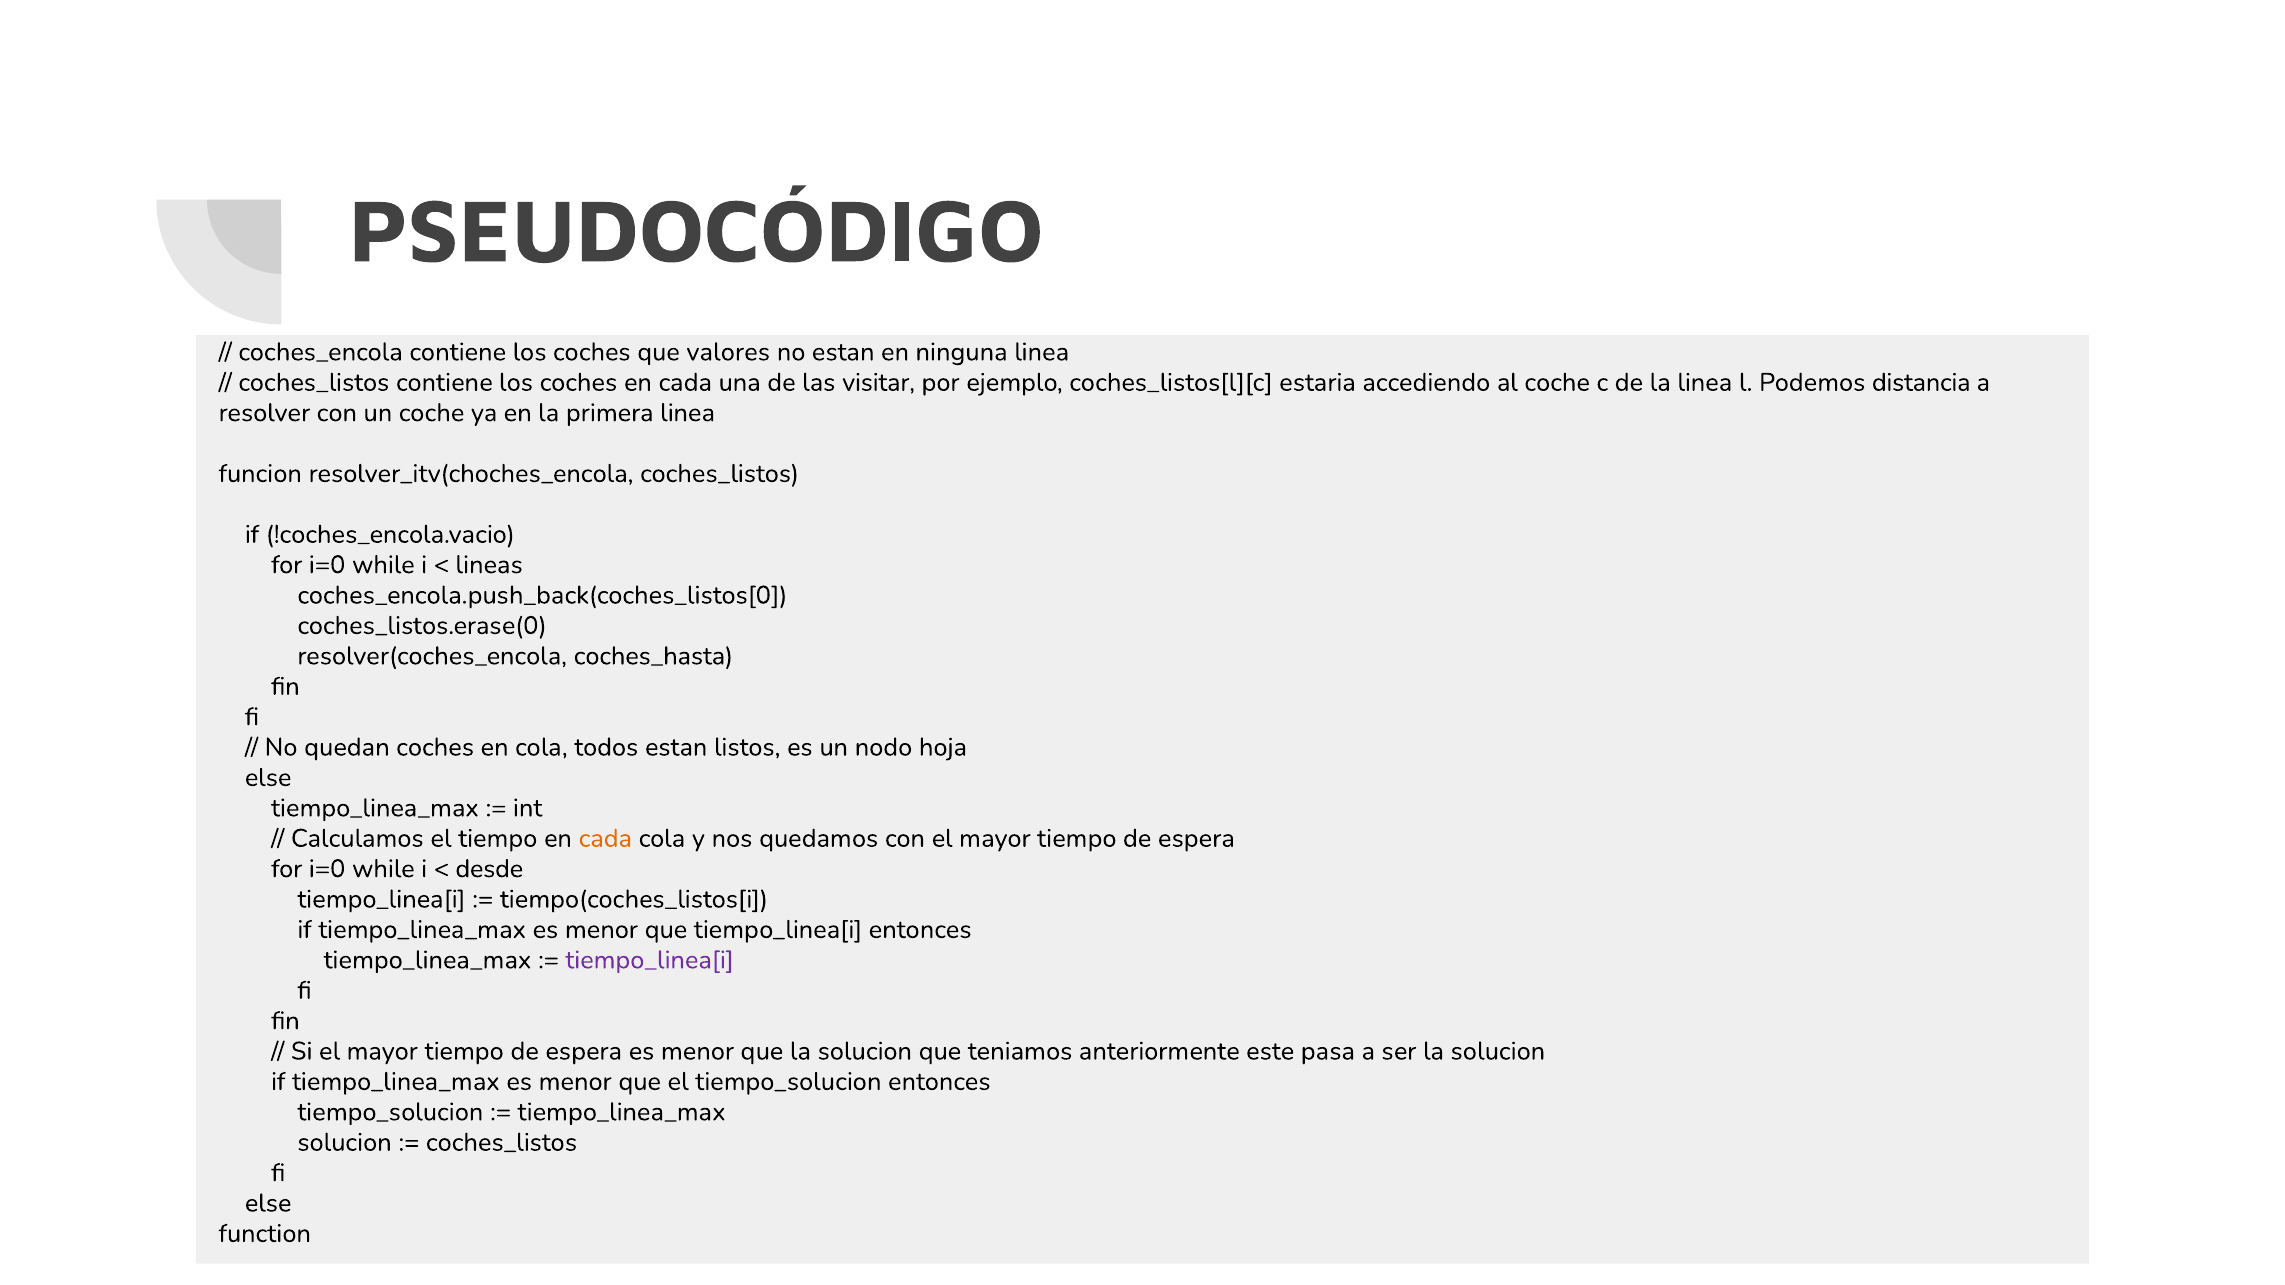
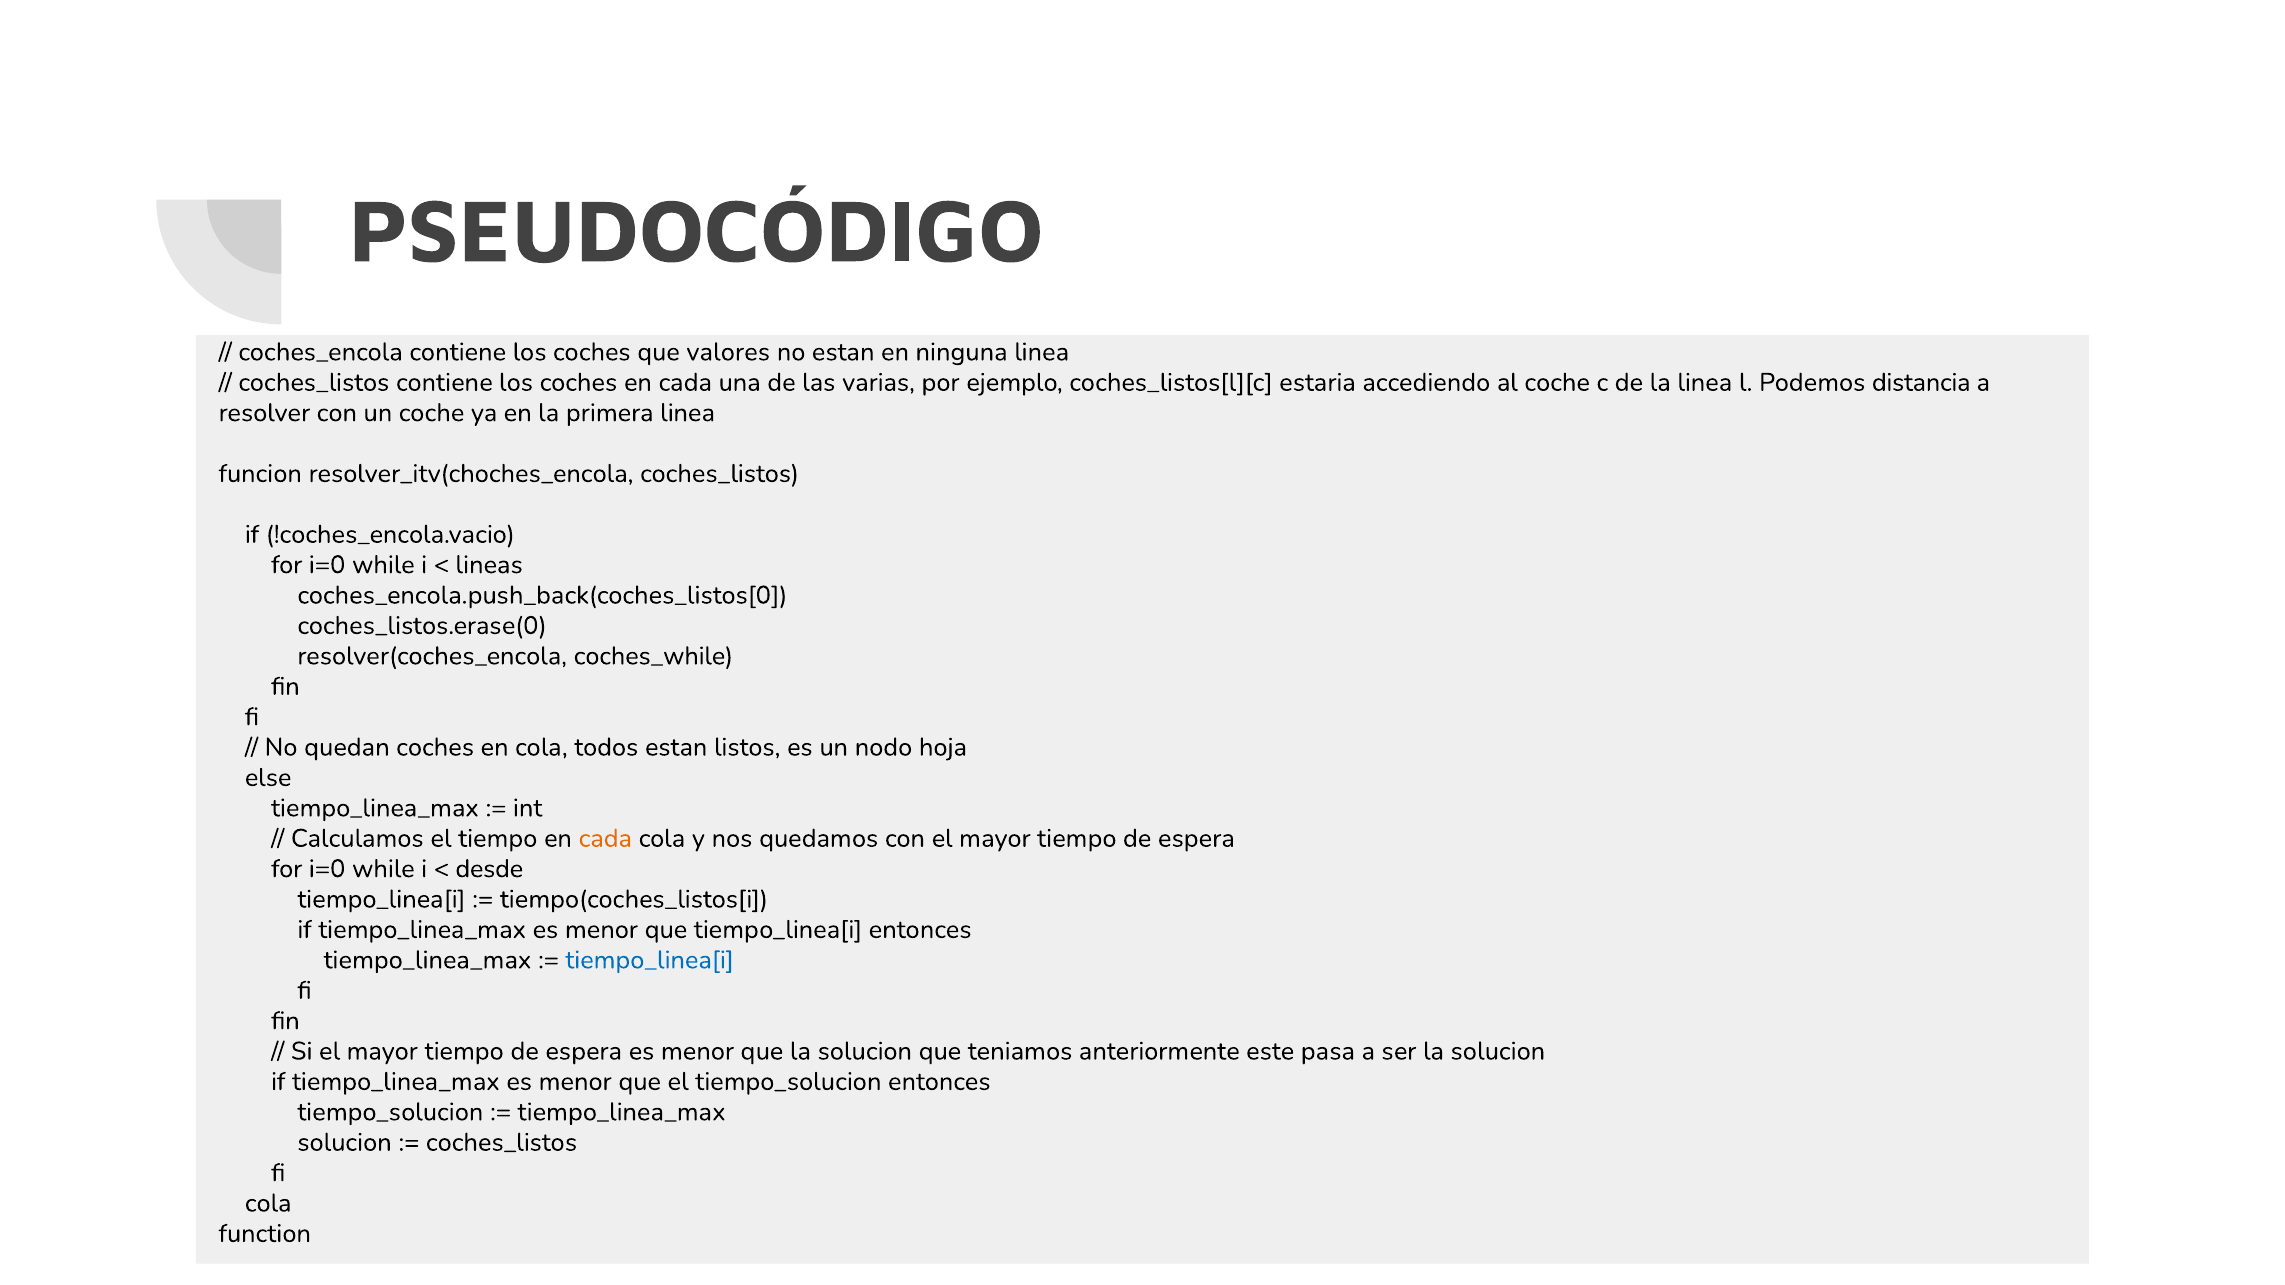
visitar: visitar -> varias (879, 383)
coches_hasta: coches_hasta -> coches_while (653, 656)
tiempo_linea[i colour: purple -> blue (650, 960)
else: else -> cola (268, 1203)
